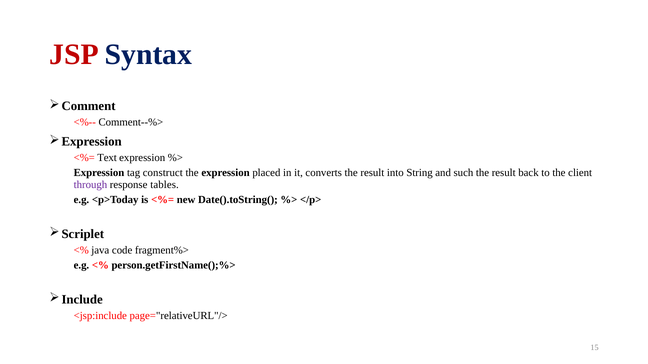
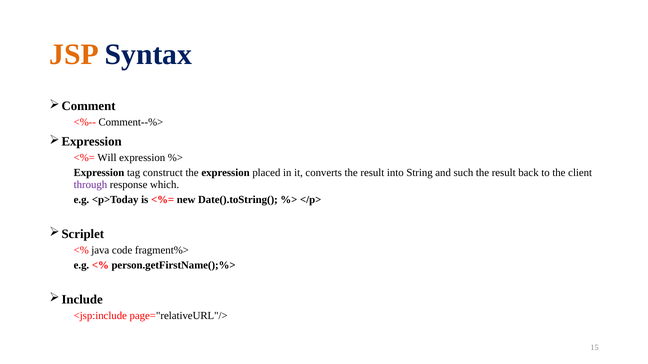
JSP colour: red -> orange (74, 54)
Text: Text -> Will (107, 158)
tables: tables -> which (165, 185)
